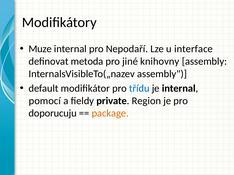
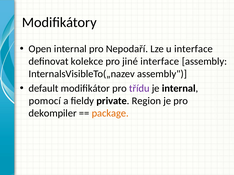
Muze: Muze -> Open (40, 49)
metoda: metoda -> kolekce (87, 61)
jiné knihovny: knihovny -> interface (160, 61)
třídu colour: blue -> purple (139, 89)
doporucuju: doporucuju -> dekompiler (53, 114)
